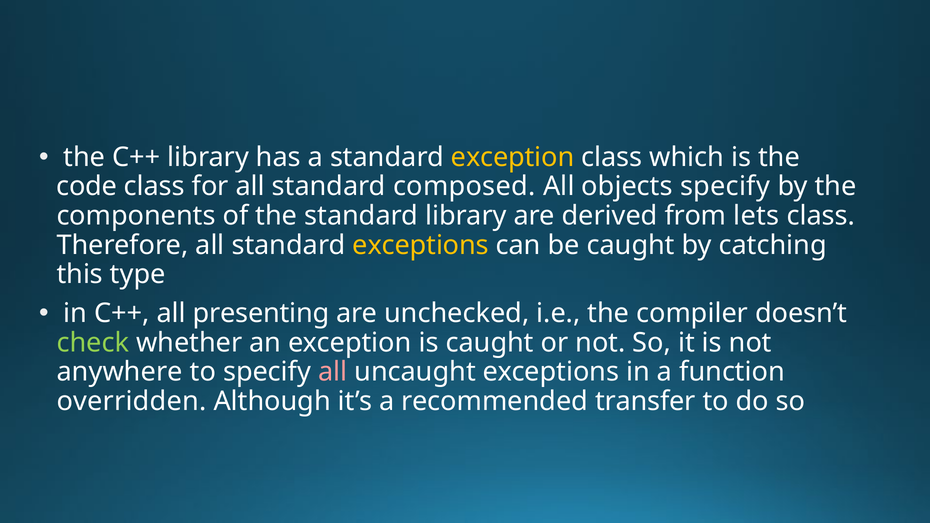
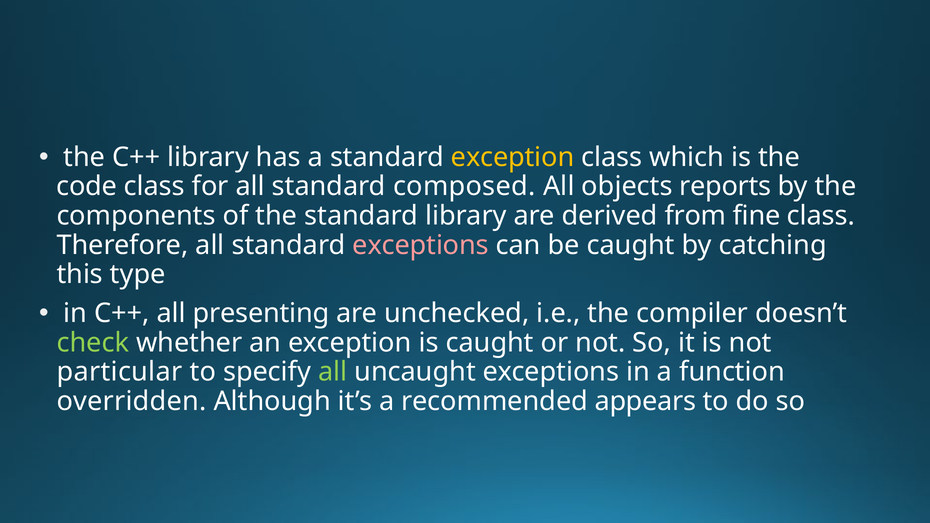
objects specify: specify -> reports (725, 187)
lets: lets -> fine (757, 216)
exceptions colour: yellow -> pink (421, 245)
anywhere: anywhere -> particular (120, 372)
all colour: pink -> light green (333, 372)
transfer: transfer -> appears (645, 401)
